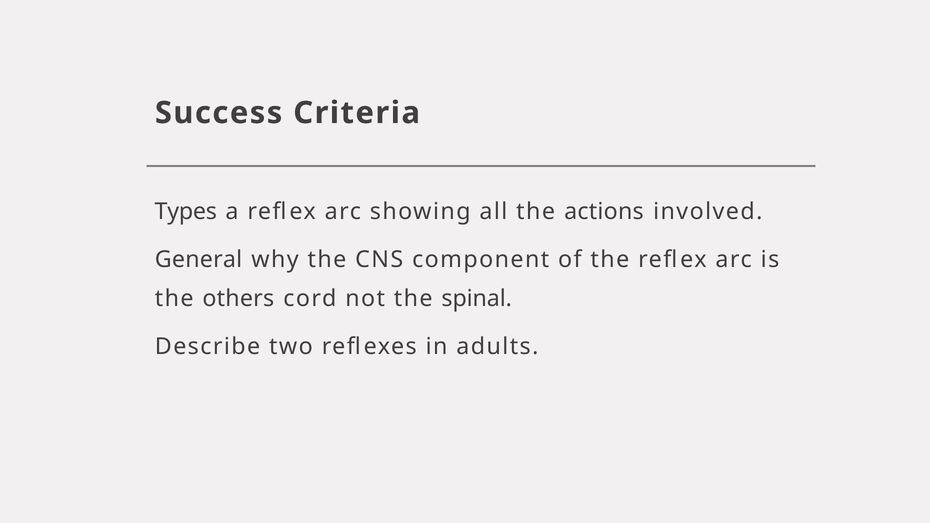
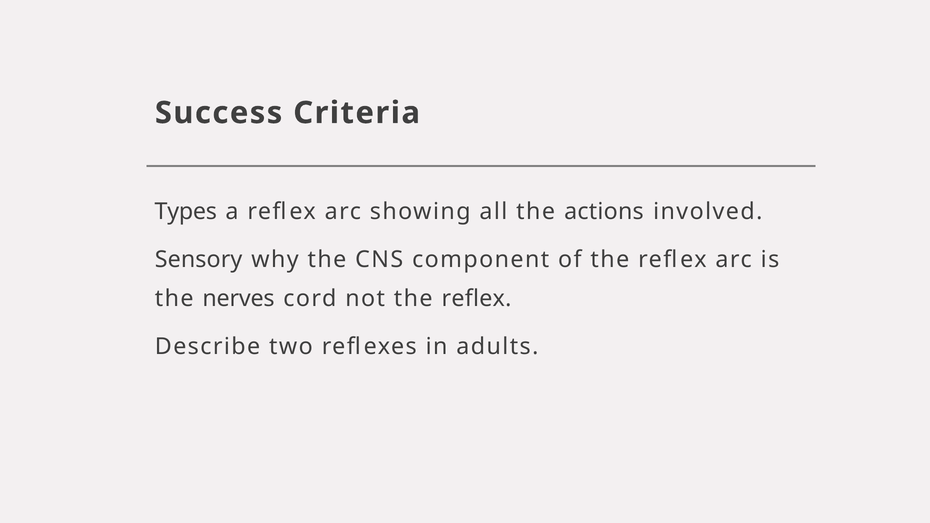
General: General -> Sensory (199, 260)
others: others -> nerves (239, 299)
not the spinal: spinal -> reflex (477, 299)
